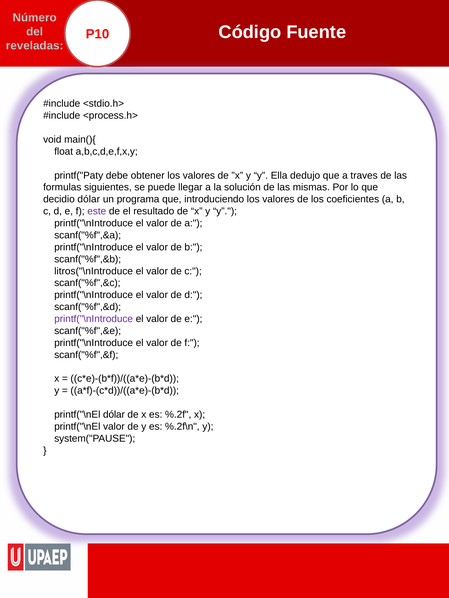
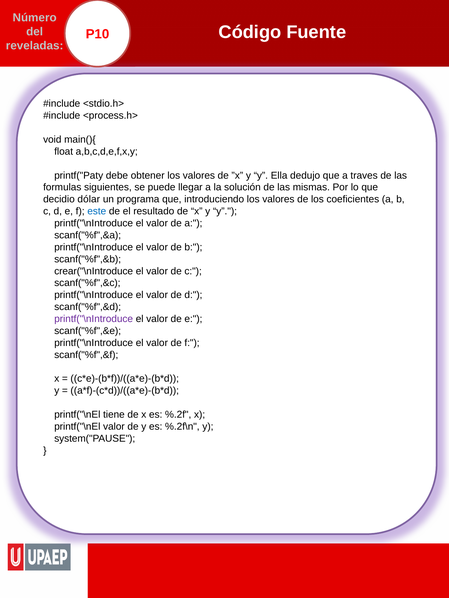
este colour: purple -> blue (97, 211)
litros("\nIntroduce: litros("\nIntroduce -> crear("\nIntroduce (94, 271)
printf("\nEl dólar: dólar -> tiene (114, 415)
